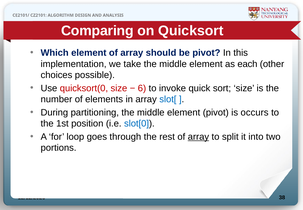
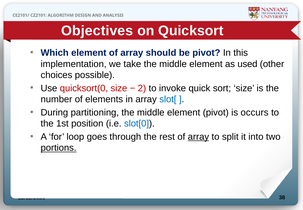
Comparing: Comparing -> Objectives (97, 31)
each: each -> used (247, 64)
6: 6 -> 2 (142, 88)
portions underline: none -> present (59, 148)
